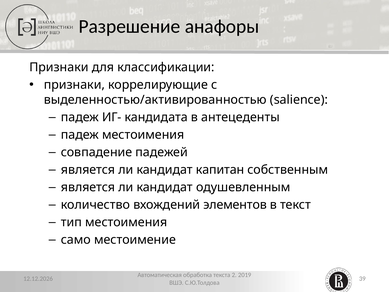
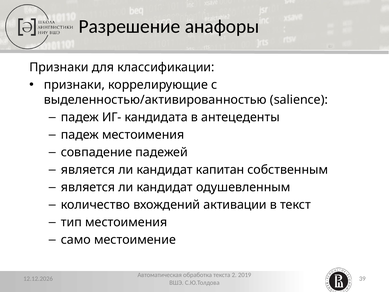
элементов: элементов -> активации (235, 205)
